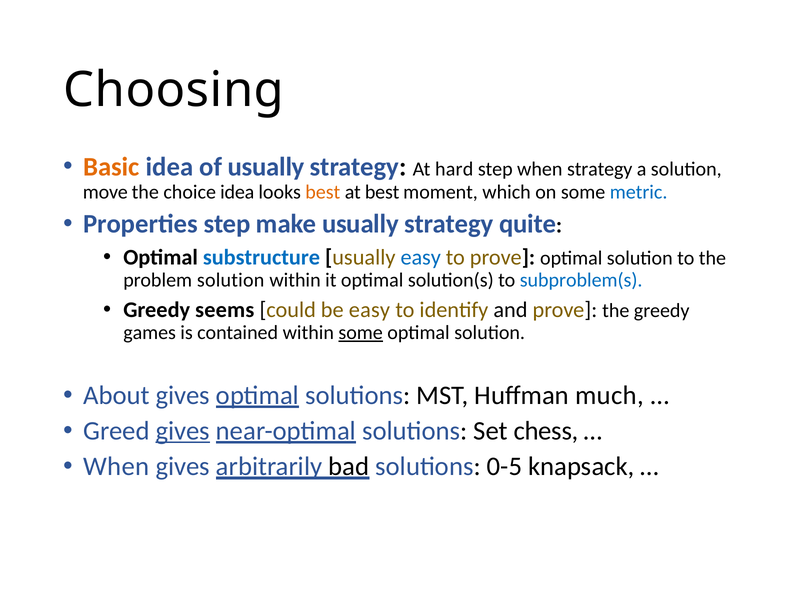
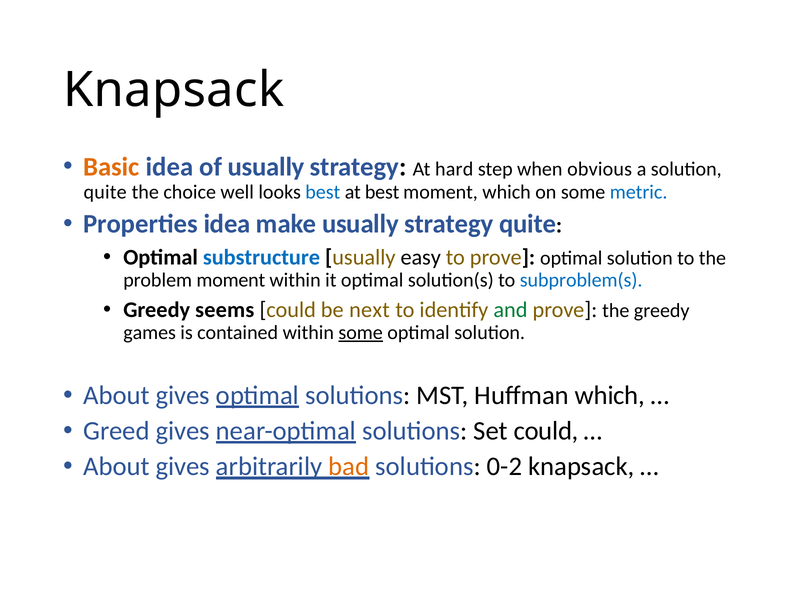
Choosing: Choosing -> Knapsack (174, 90)
when strategy: strategy -> obvious (600, 169)
move: move -> quite (105, 192)
choice idea: idea -> well (237, 192)
best colour: orange -> blue (323, 192)
Properties step: step -> idea (227, 224)
easy colour: blue -> black (421, 257)
problem solution: solution -> moment (231, 280)
be easy: easy -> next (369, 309)
and colour: black -> green (510, 309)
Huffman much: much -> which (610, 395)
gives underline: present -> none (183, 431)
Set chess: chess -> could (546, 431)
When: When -> About (116, 466)
bad colour: black -> orange (349, 466)
0-5: 0-5 -> 0-2 (504, 466)
